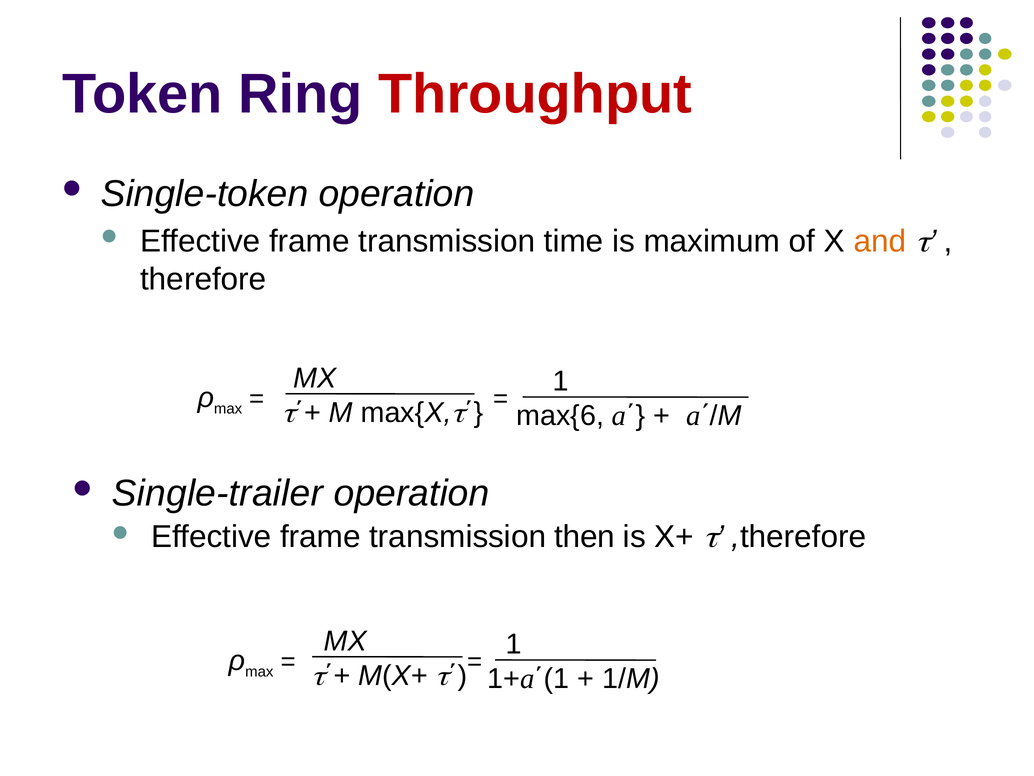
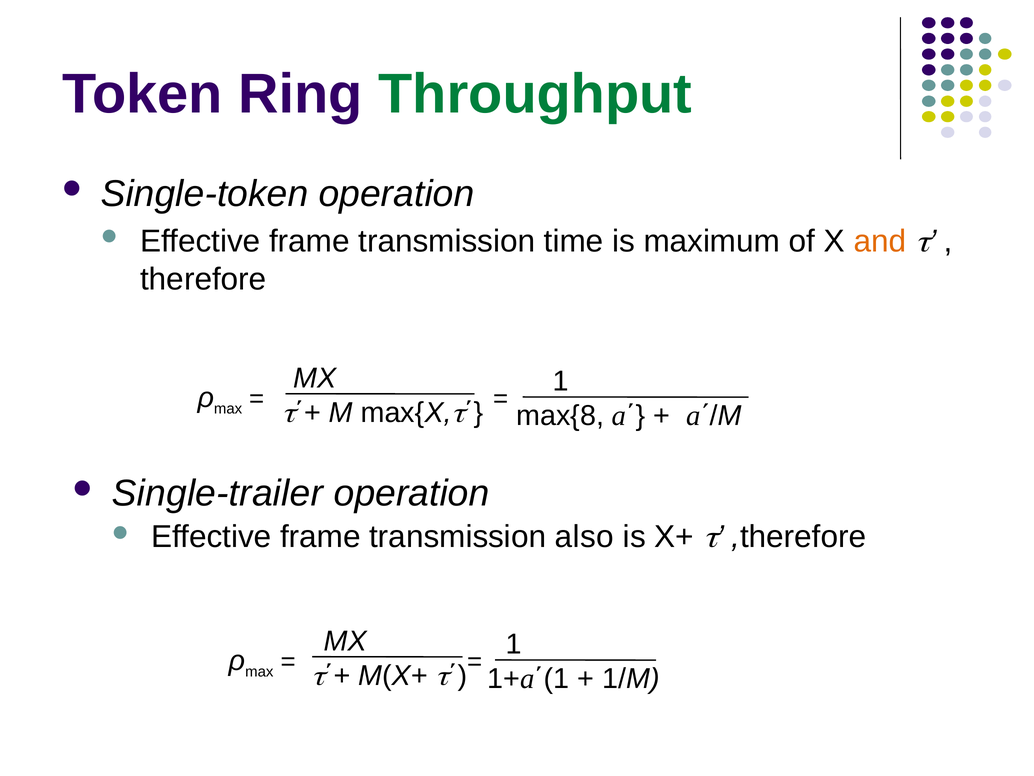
Throughput colour: red -> green (535, 94)
max{6: max{6 -> max{8 (560, 415)
then: then -> also (584, 537)
